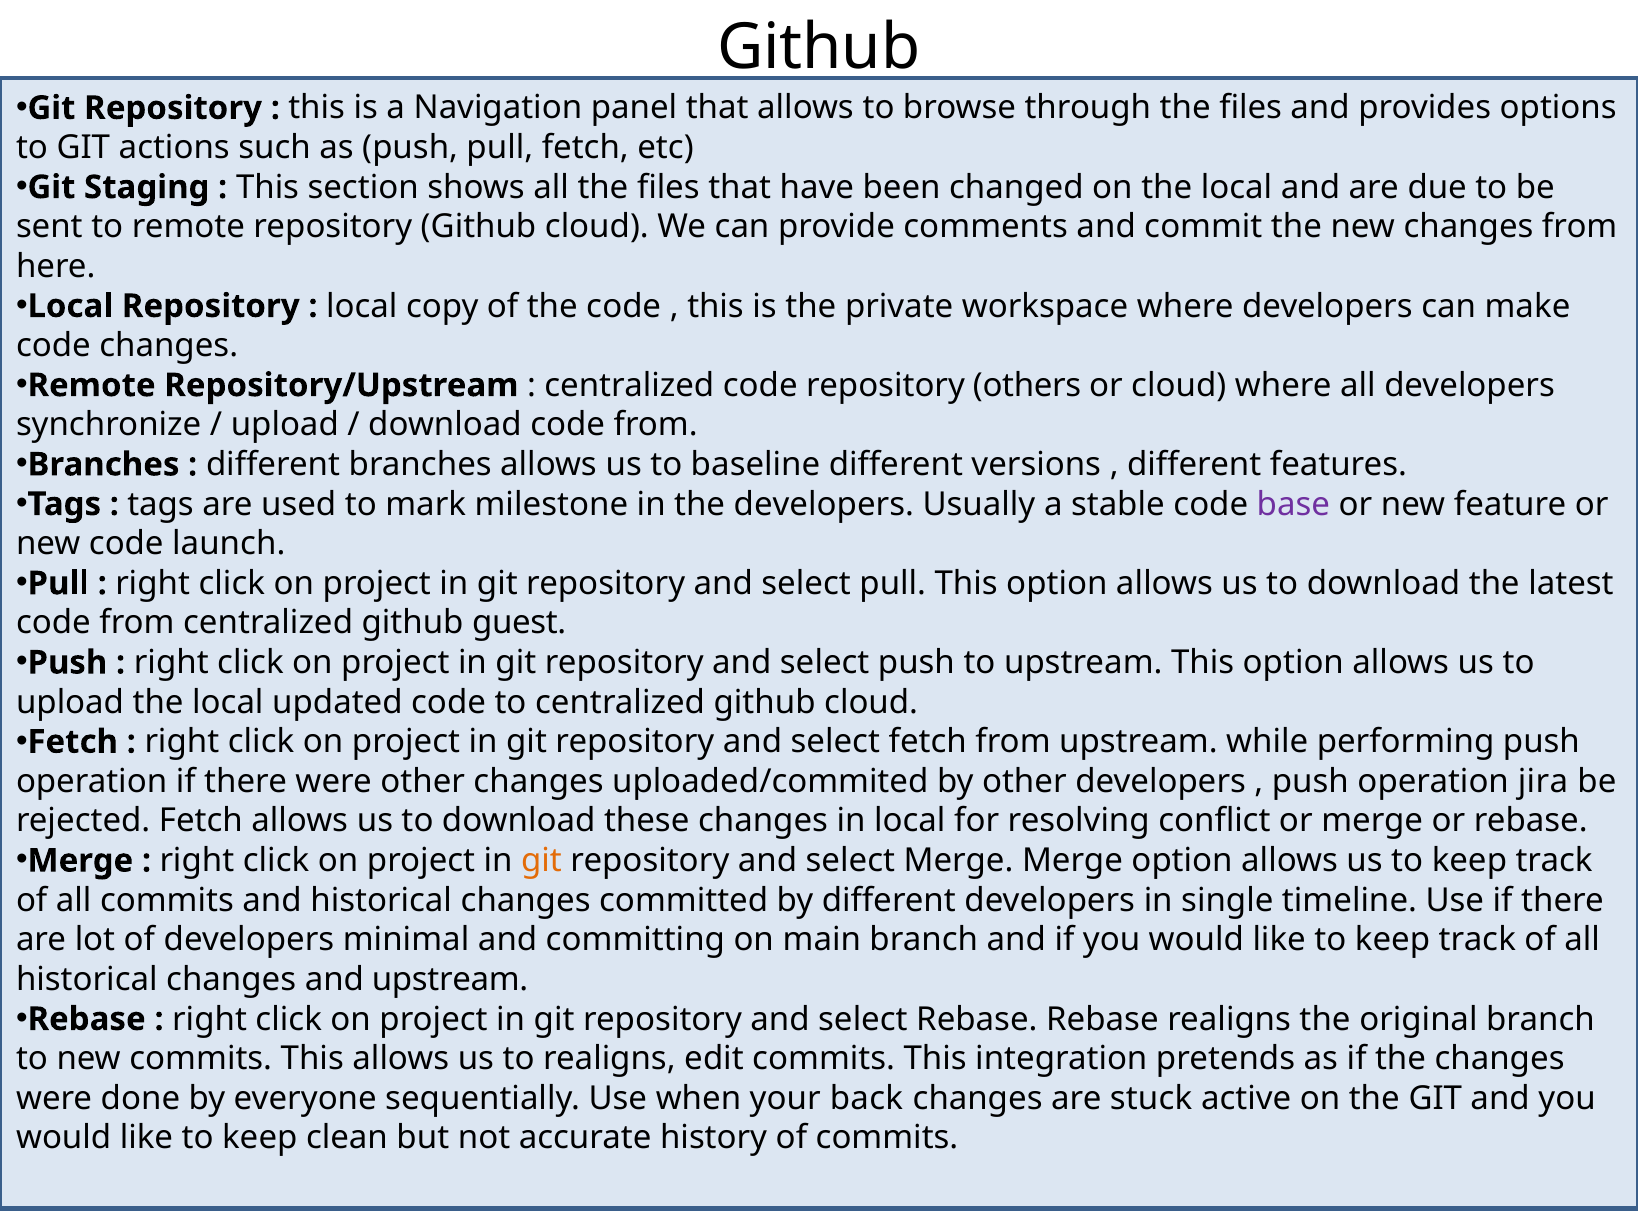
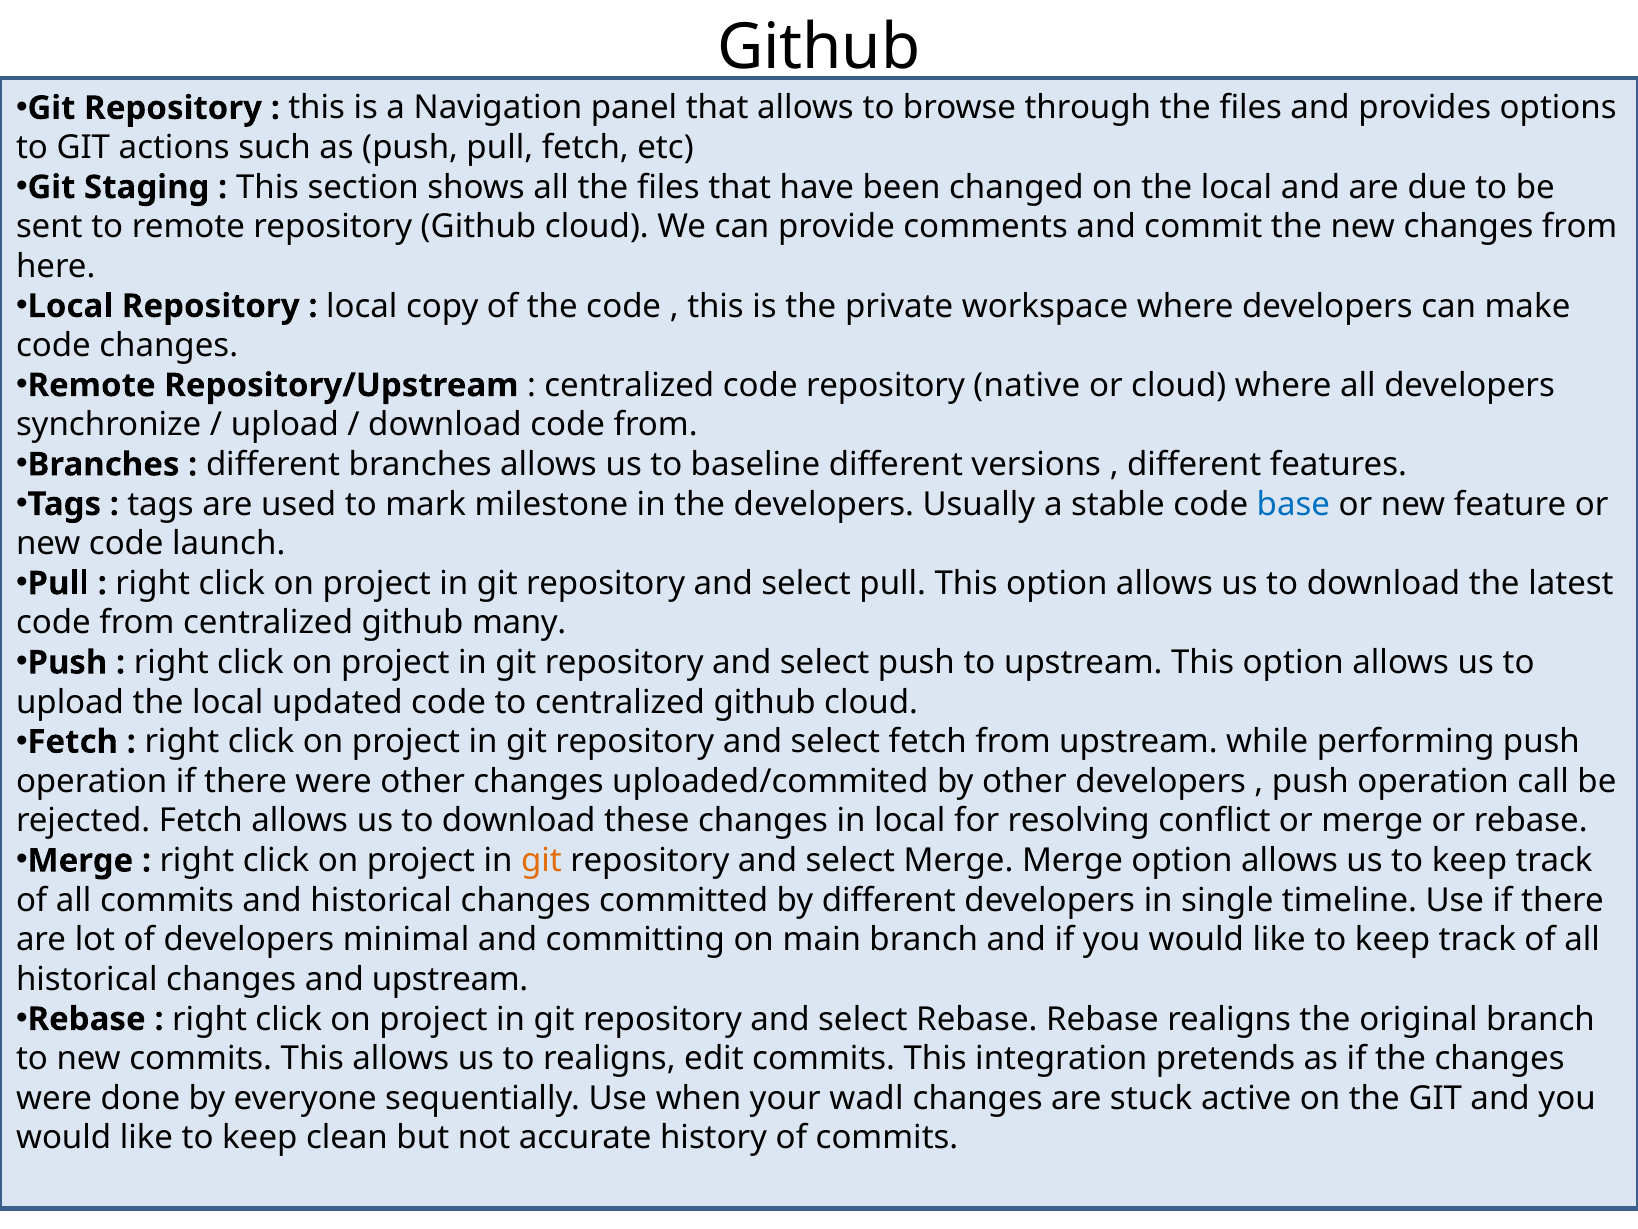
others: others -> native (1027, 385)
base colour: purple -> blue (1293, 504)
guest: guest -> many (519, 623)
jira: jira -> call (1543, 781)
back: back -> wadl (866, 1098)
